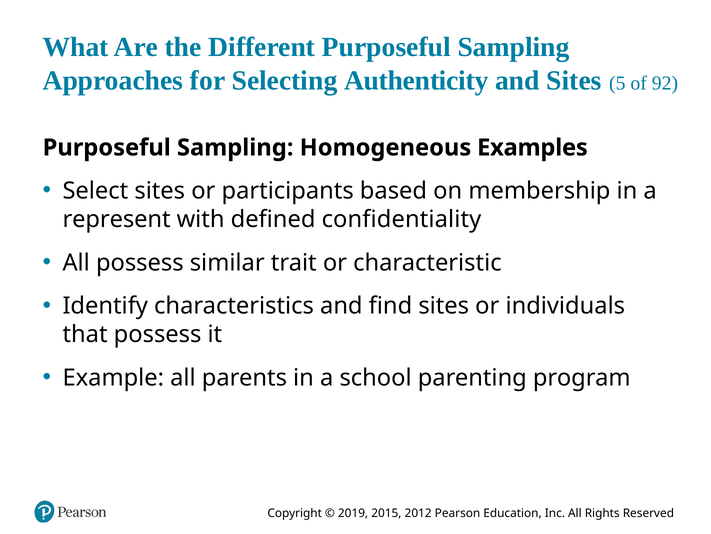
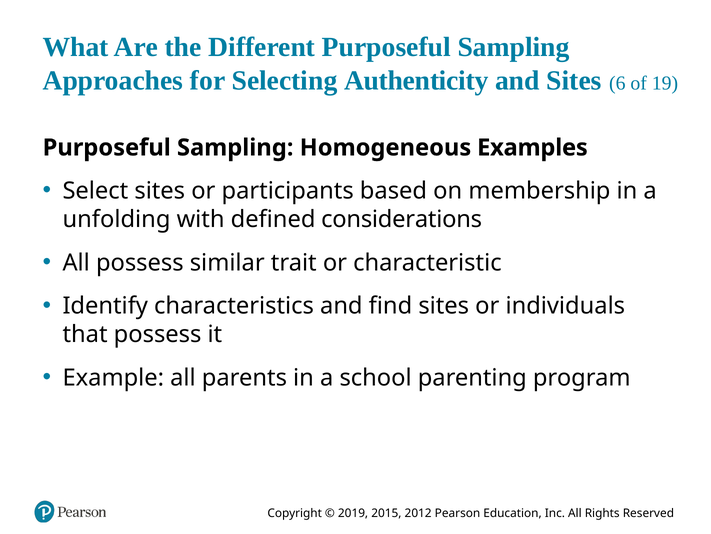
5: 5 -> 6 (617, 83)
92: 92 -> 19 (665, 83)
represent: represent -> unfolding (117, 219)
confidentiality: confidentiality -> considerations (402, 219)
